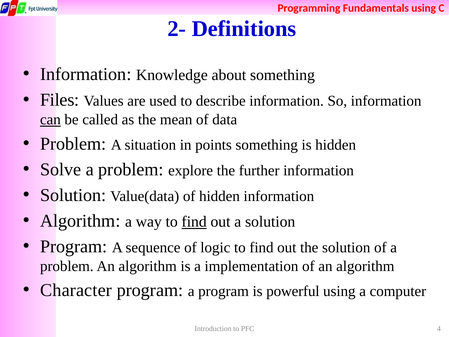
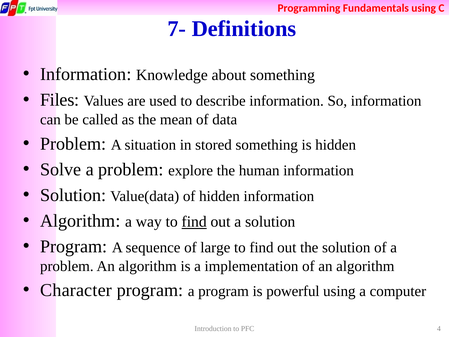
2-: 2- -> 7- (177, 29)
can underline: present -> none (50, 120)
points: points -> stored (214, 145)
further: further -> human (259, 170)
logic: logic -> large (215, 247)
